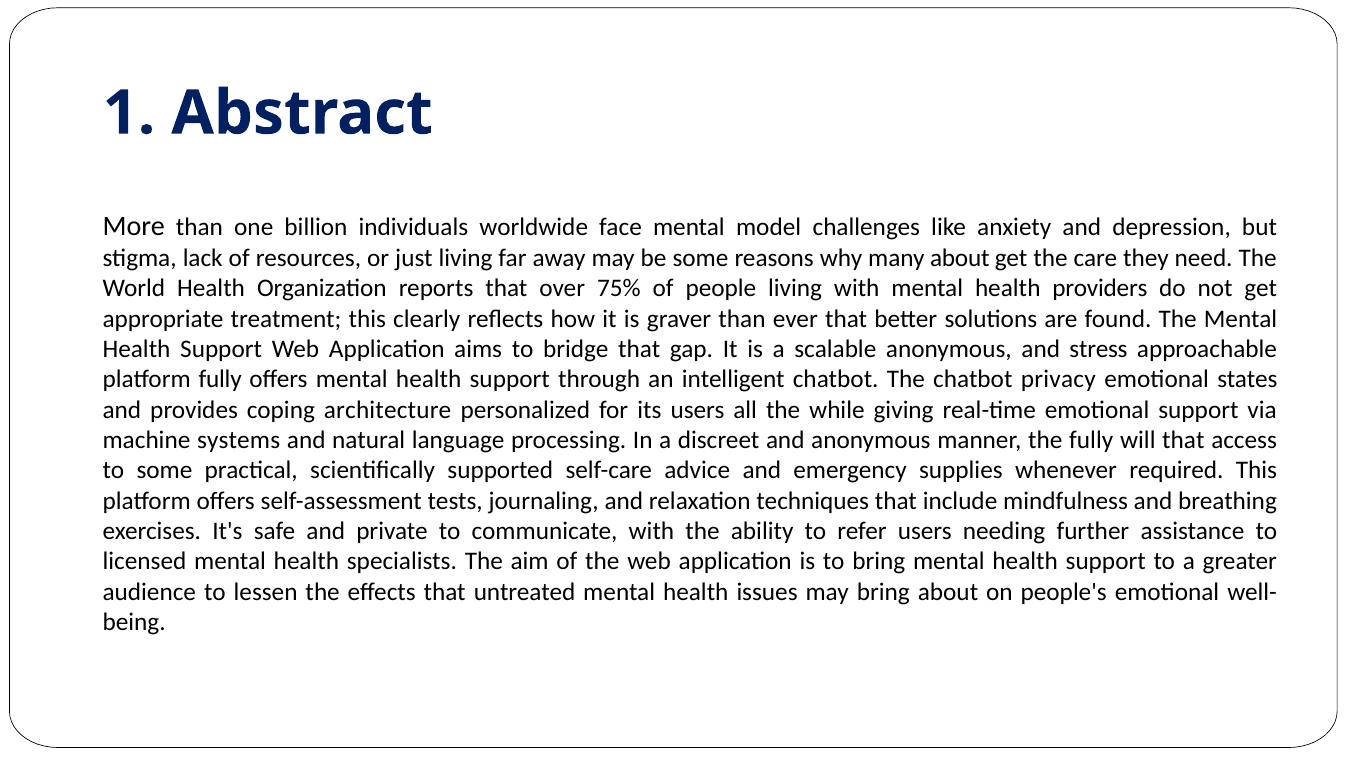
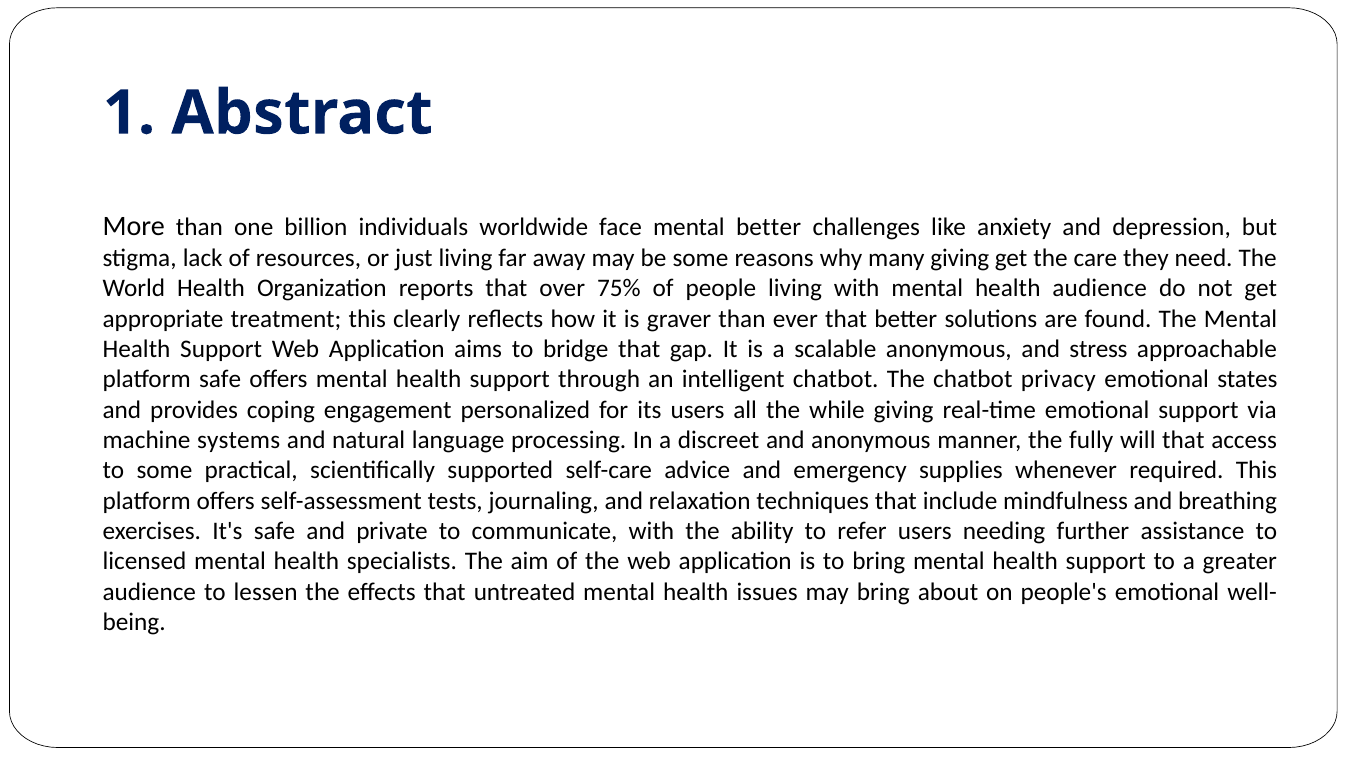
mental model: model -> better (769, 227)
many about: about -> giving (960, 258)
health providers: providers -> audience (1100, 288)
platform fully: fully -> safe (220, 379)
architecture: architecture -> engagement (388, 410)
